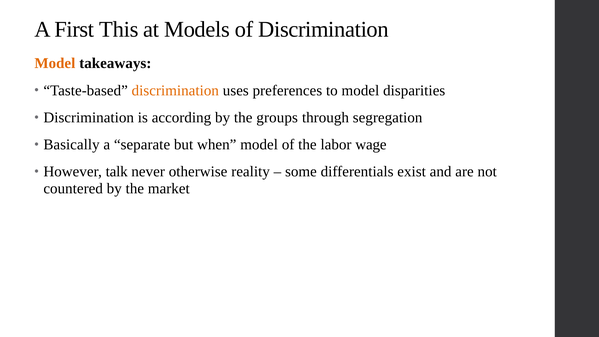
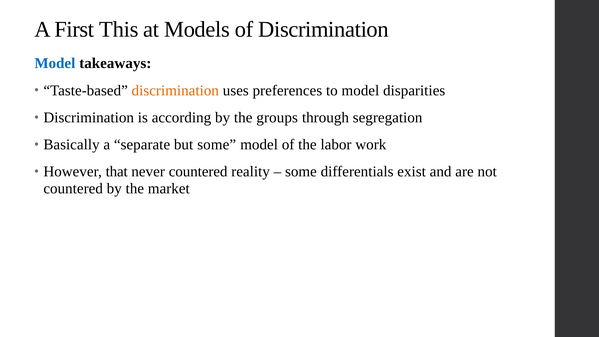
Model colour: orange -> blue (55, 63)
but when: when -> some (217, 145)
wage: wage -> work (371, 145)
talk: talk -> that (117, 172)
never otherwise: otherwise -> countered (198, 172)
